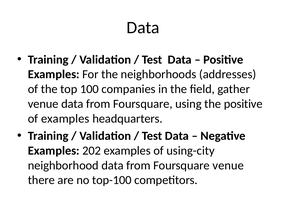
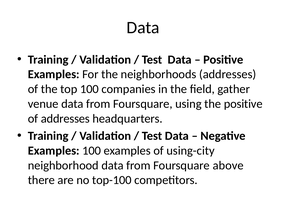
of examples: examples -> addresses (65, 119)
Examples 202: 202 -> 100 (92, 151)
Foursquare venue: venue -> above (228, 166)
